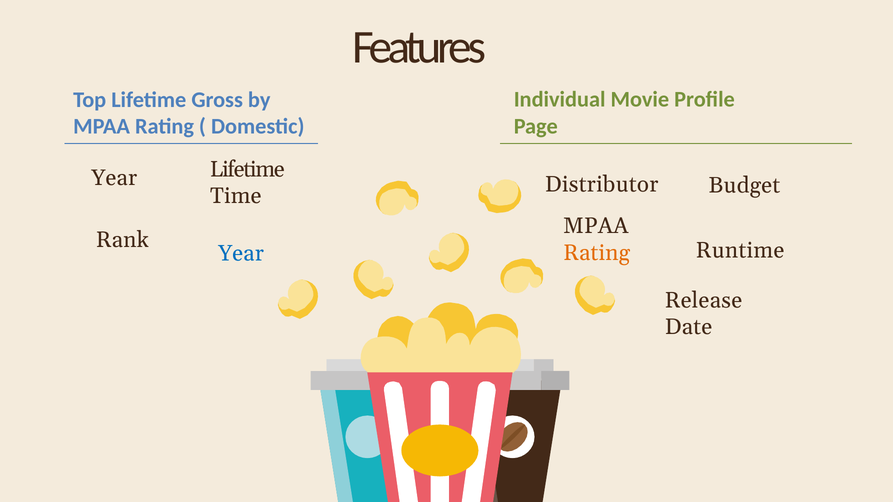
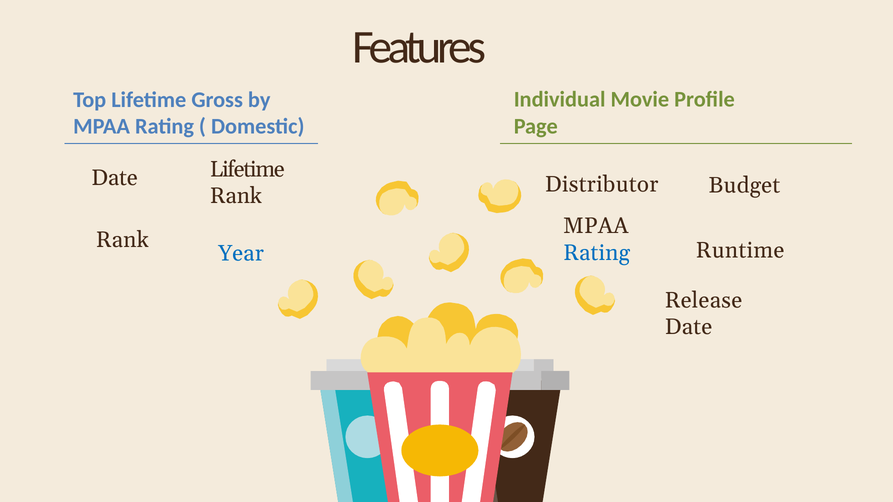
Year: Year -> Date (114, 178)
Time: Time -> Rank (236, 196)
Rating colour: orange -> blue (597, 253)
